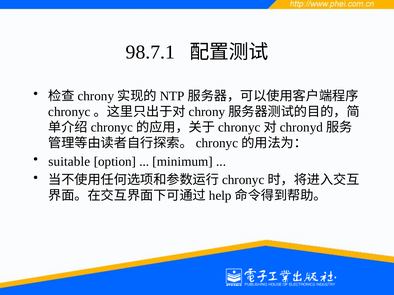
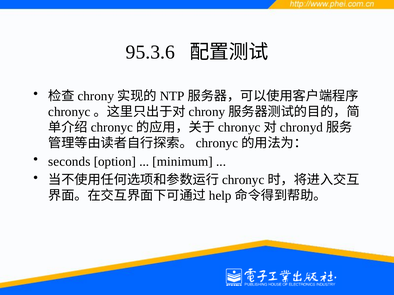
98.7.1: 98.7.1 -> 95.3.6 (150, 52)
suitable: suitable -> seconds (69, 162)
